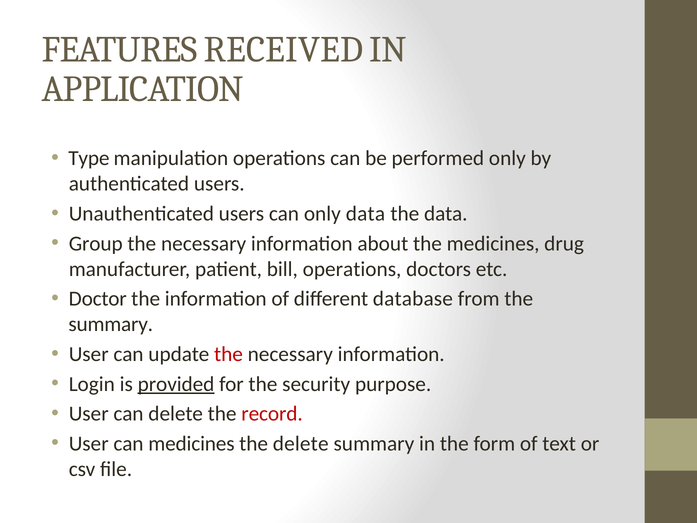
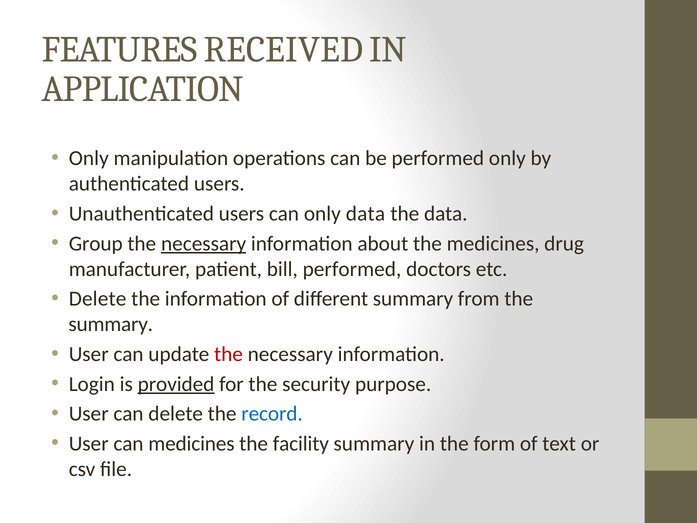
Type: Type -> Only (89, 158)
necessary underline: none -> present (204, 243)
bill operations: operations -> performed (352, 269)
Doctor: Doctor -> Delete (98, 299)
different database: database -> summary (413, 299)
record colour: red -> blue (272, 414)
the delete: delete -> facility (301, 443)
